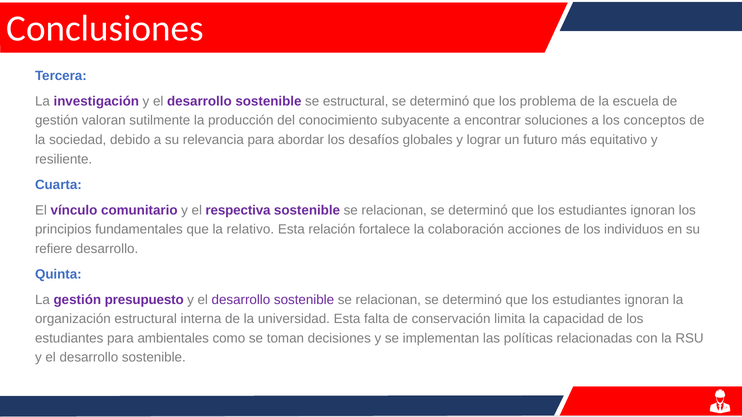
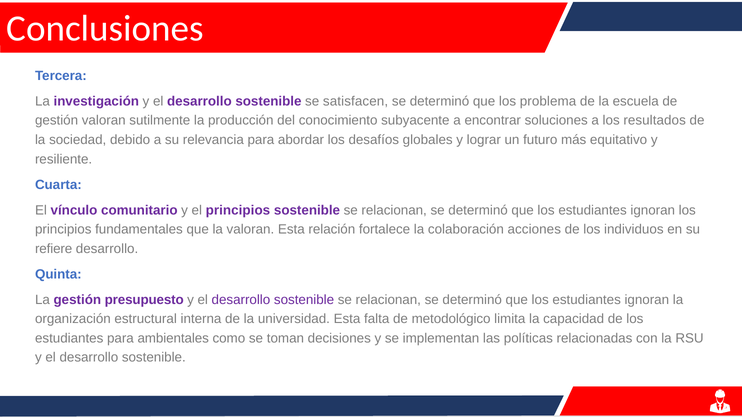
se estructural: estructural -> satisfacen (356, 101)
conceptos: conceptos -> resultados (655, 121)
el respectiva: respectiva -> principios (238, 210)
la relativo: relativo -> valoran (250, 230)
conservación: conservación -> metodológico (451, 319)
